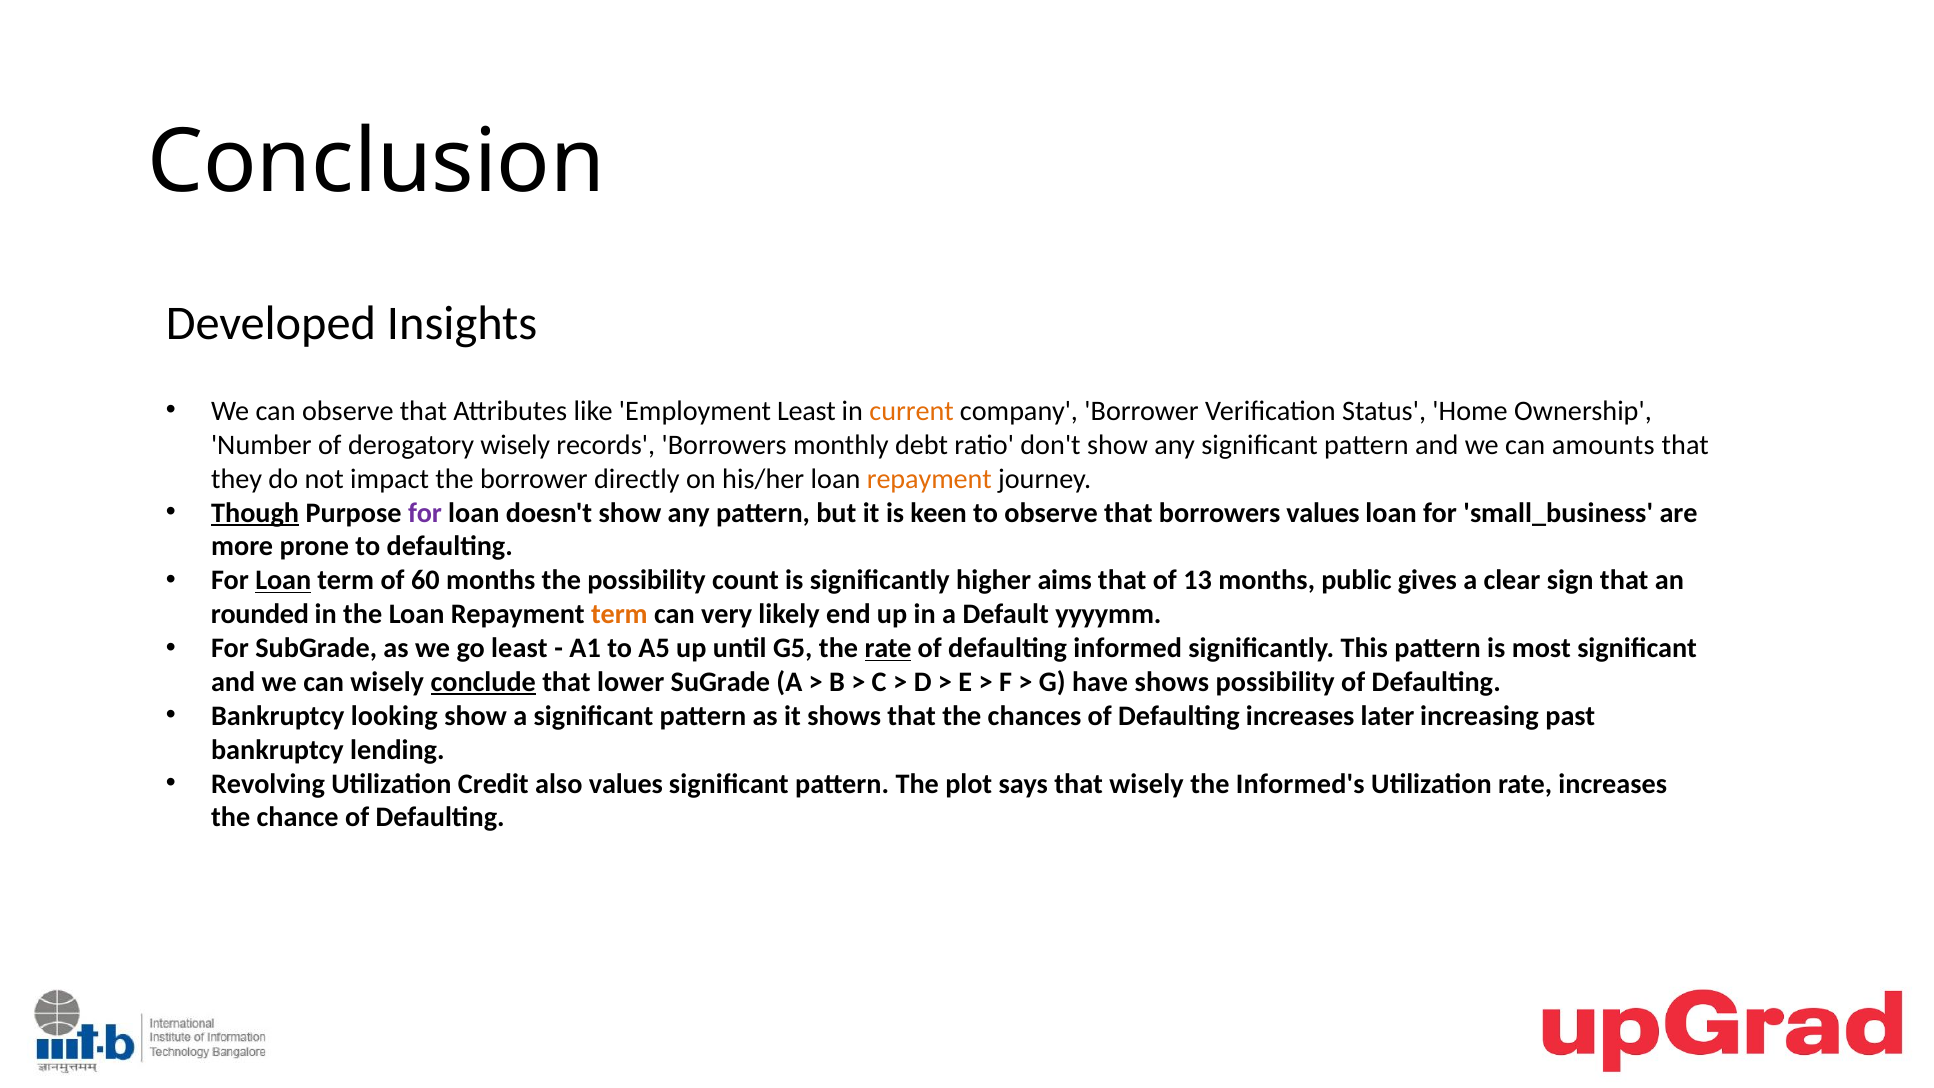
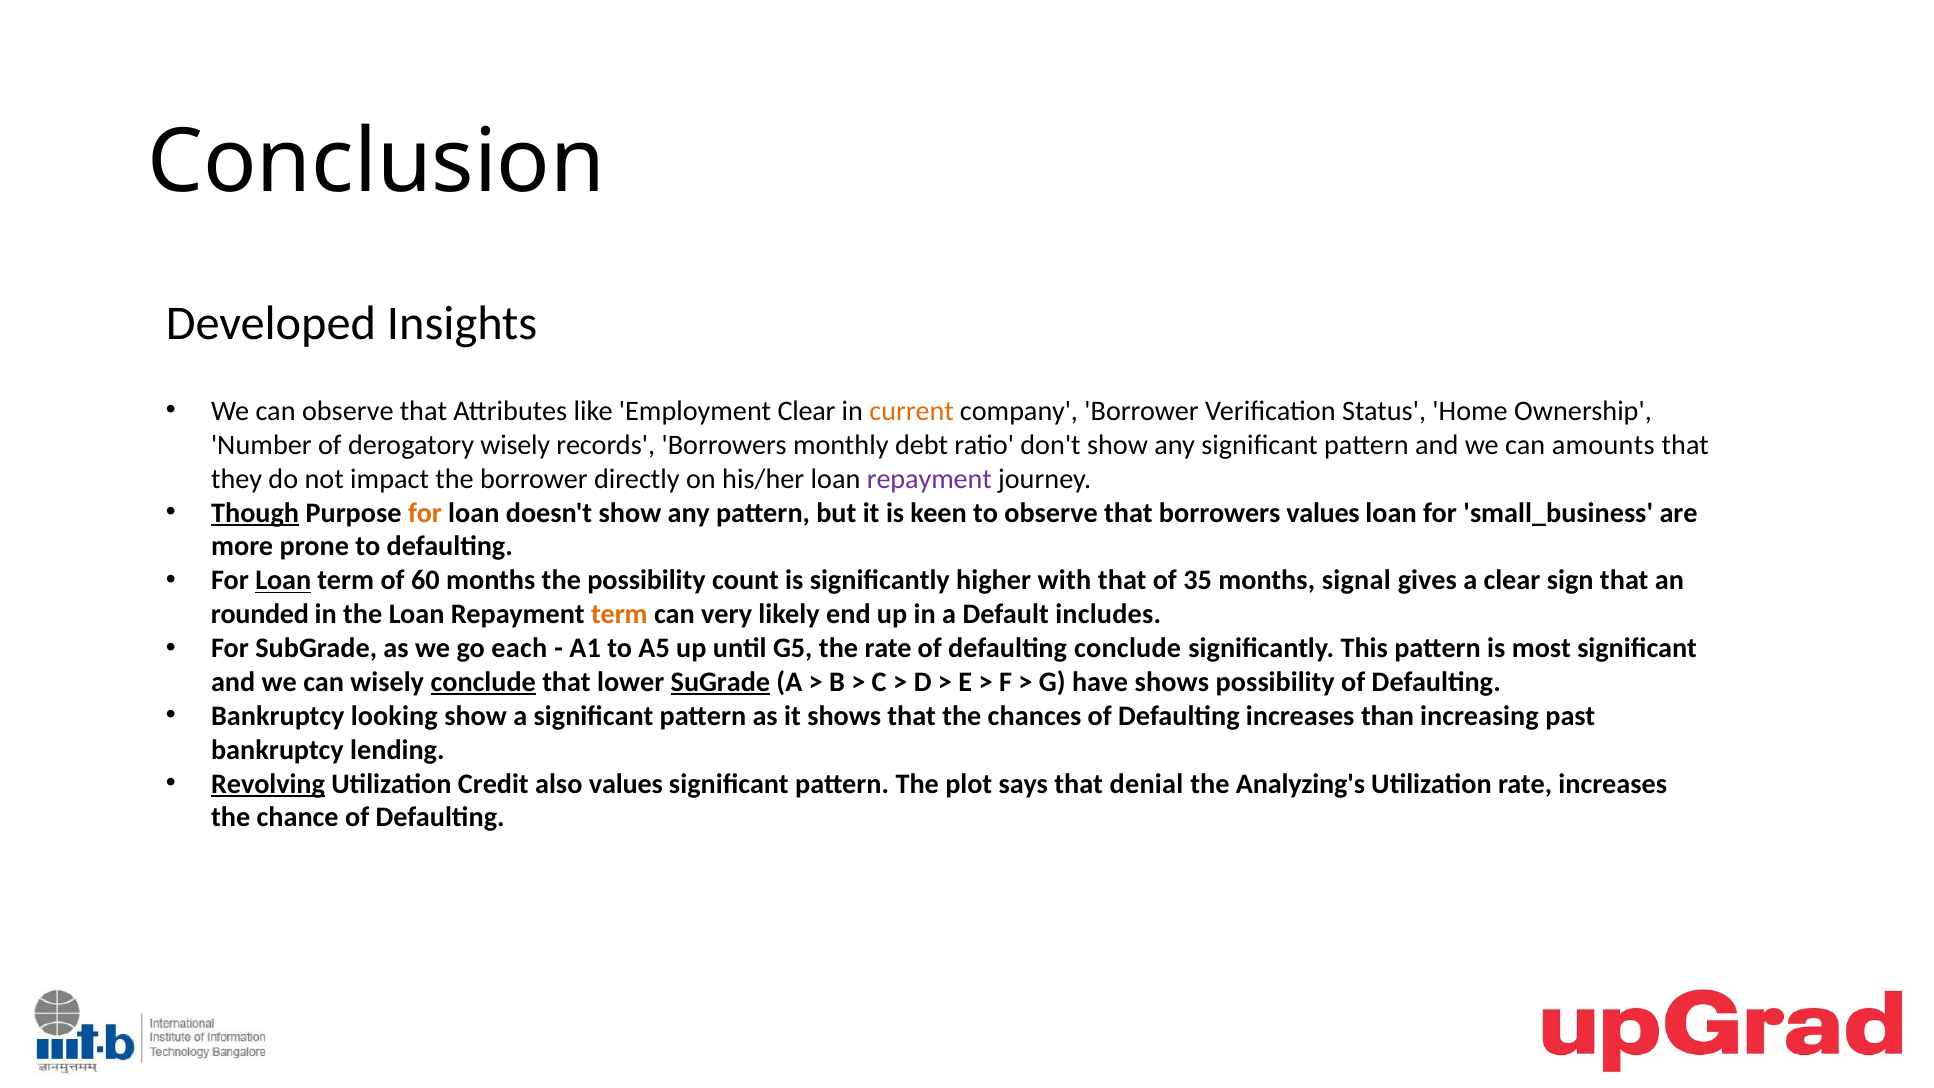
Employment Least: Least -> Clear (807, 411)
repayment colour: orange -> purple (929, 479)
for colour: purple -> orange (425, 513)
aims: aims -> with (1064, 580)
13: 13 -> 35 (1198, 580)
public: public -> signal (1356, 580)
yyyymm: yyyymm -> includes (1108, 614)
go least: least -> each (519, 648)
rate underline: present -> none (888, 648)
defaulting informed: informed -> conclude (1128, 648)
SuGrade underline: none -> present (720, 682)
later: later -> than (1388, 716)
Revolving underline: none -> present (268, 784)
that wisely: wisely -> denial (1146, 784)
Informed's: Informed's -> Analyzing's (1300, 784)
